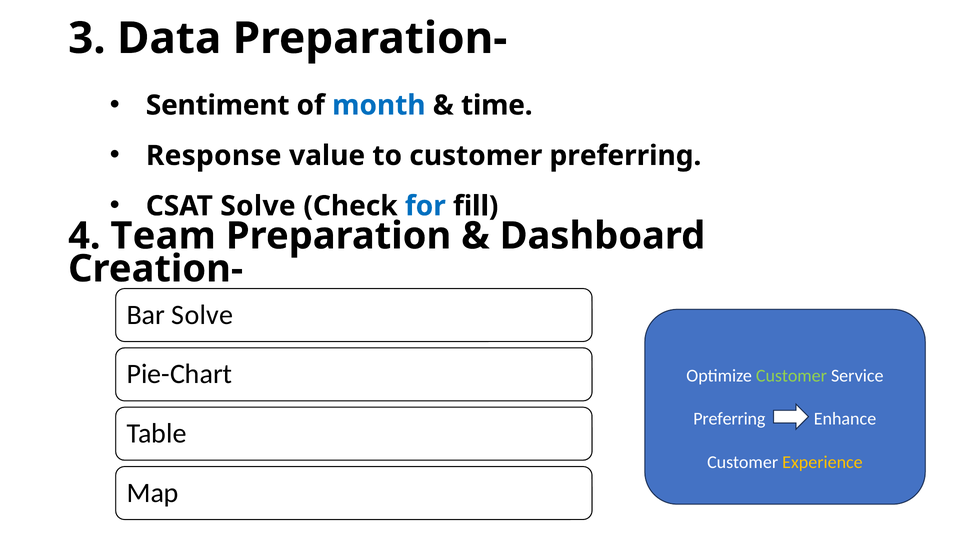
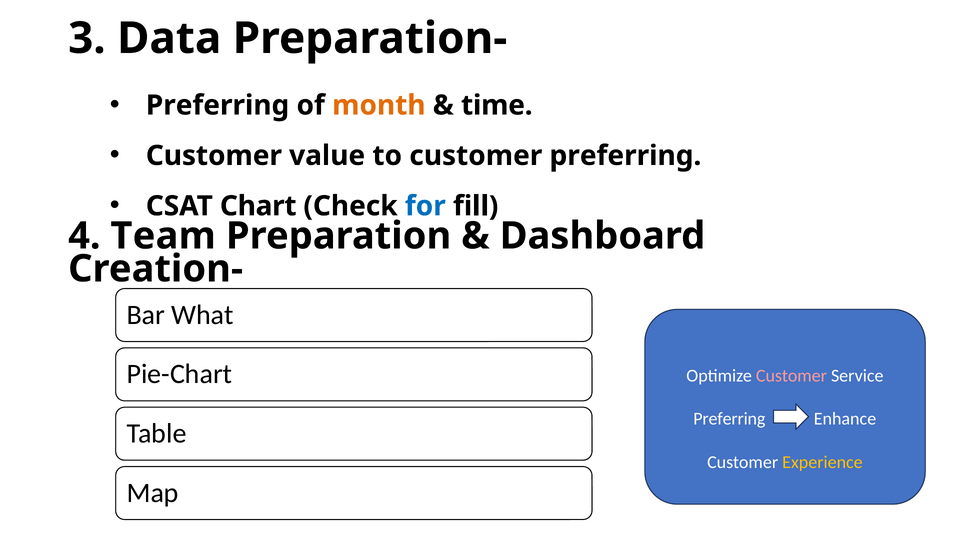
Sentiment: Sentiment -> Preferring (218, 105)
month colour: blue -> orange (379, 105)
Response: Response -> Customer (214, 156)
CSAT Solve: Solve -> Chart (258, 206)
Solve: Solve -> What (202, 315)
Customer colour: light green -> pink (791, 376)
